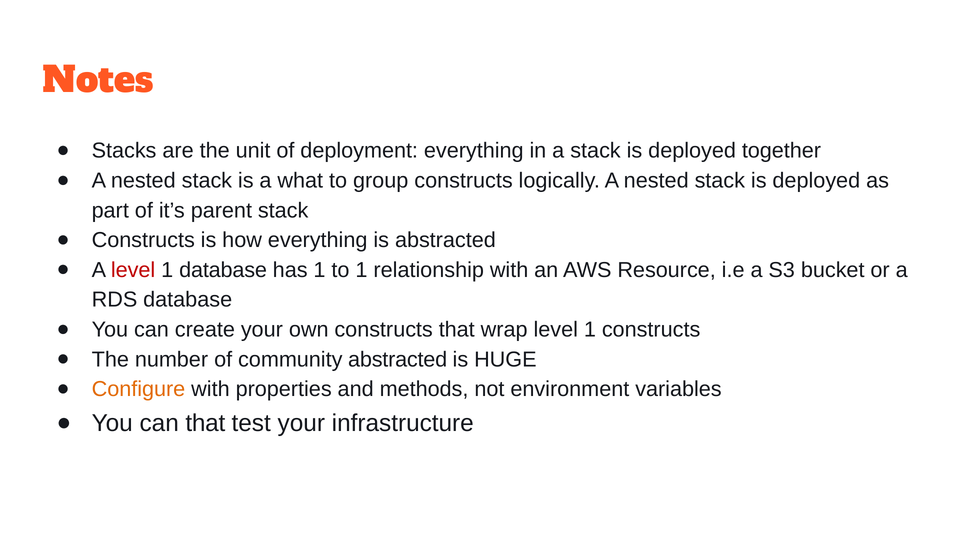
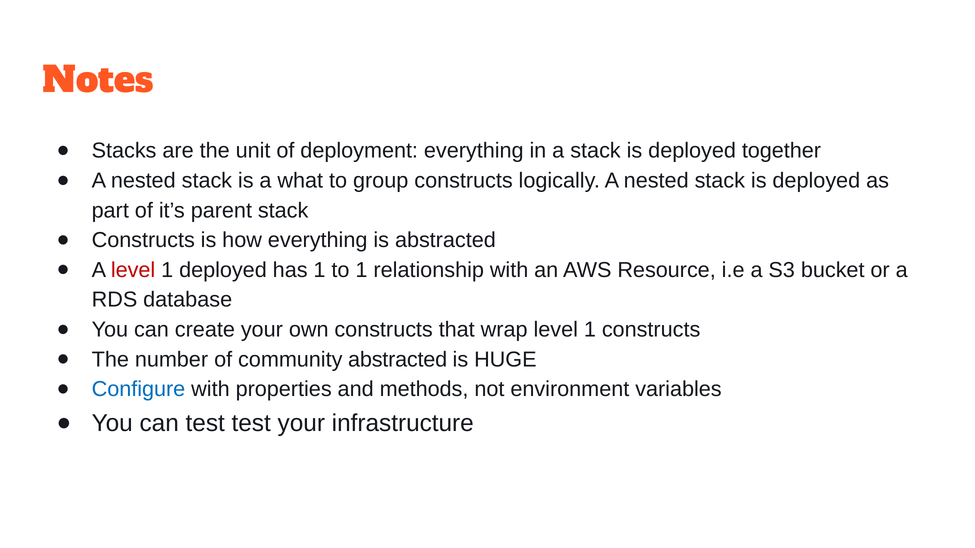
1 database: database -> deployed (223, 270)
Configure colour: orange -> blue (139, 390)
can that: that -> test (205, 424)
